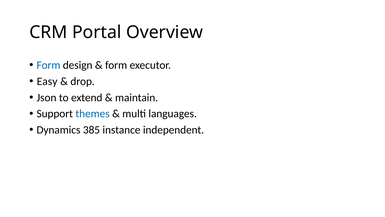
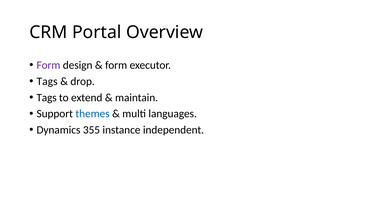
Form colour: blue -> purple (48, 65)
Easy: Easy -> Tags (47, 81)
Json: Json -> Tags (47, 97)
385: 385 -> 355 (91, 130)
